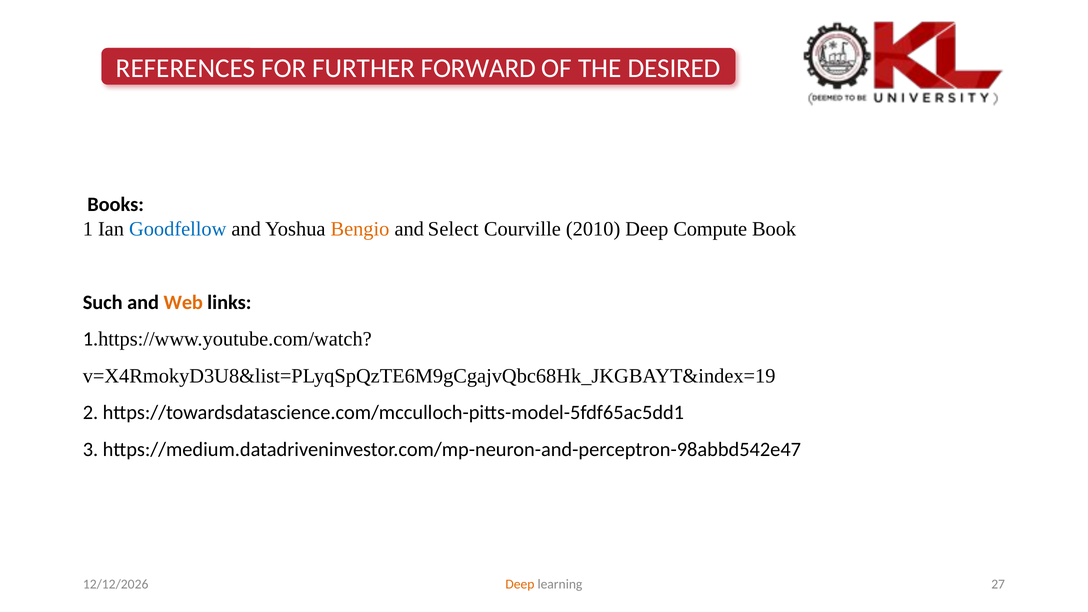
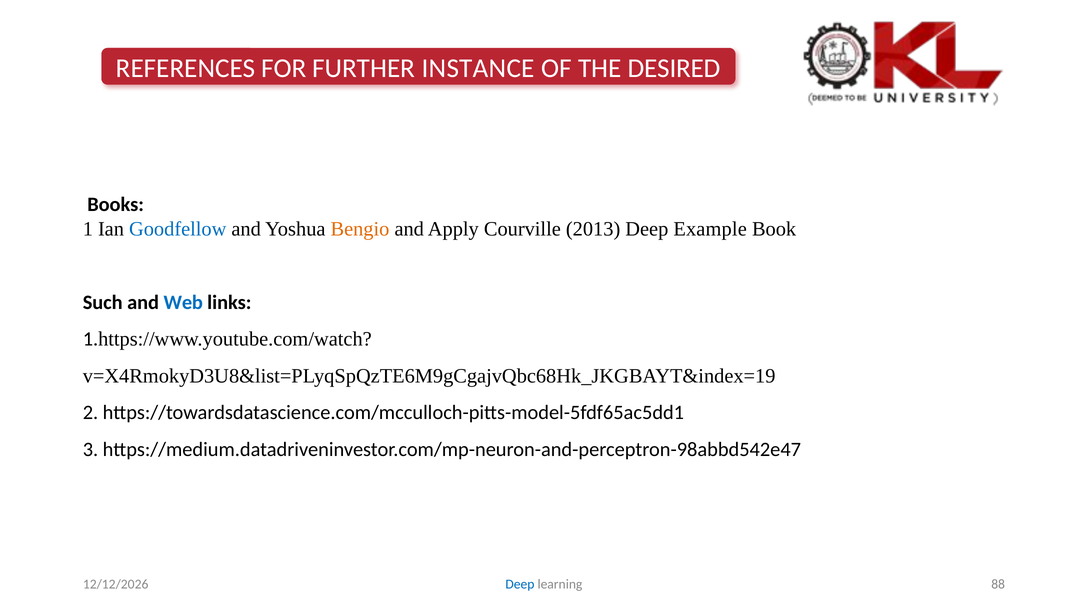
FORWARD: FORWARD -> INSTANCE (478, 68)
Select: Select -> Apply (453, 229)
2010: 2010 -> 2013 (593, 229)
Compute: Compute -> Example (710, 229)
Web colour: orange -> blue (183, 302)
Deep colour: orange -> blue (520, 584)
27: 27 -> 88 (998, 584)
